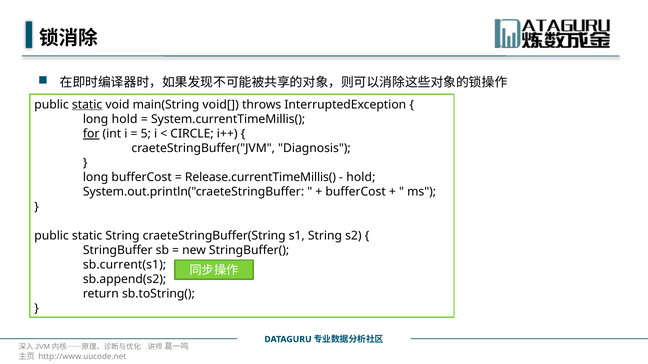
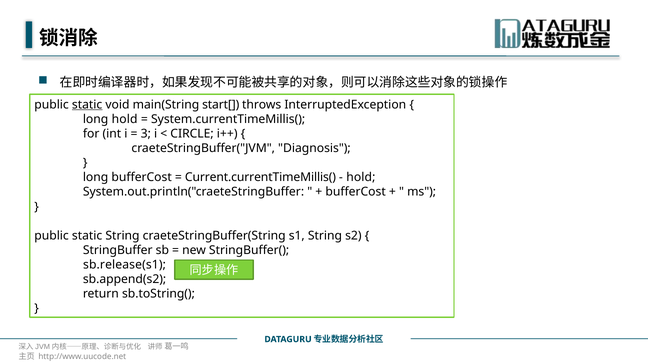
void[: void[ -> start[ (221, 105)
for underline: present -> none (91, 134)
5: 5 -> 3 (146, 134)
Release.currentTimeMillis(: Release.currentTimeMillis( -> Current.currentTimeMillis( (260, 178)
sb.current(s1: sb.current(s1 -> sb.release(s1 (125, 265)
